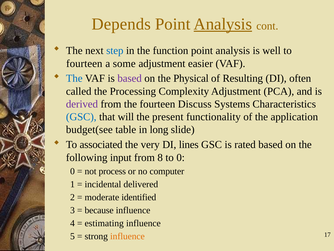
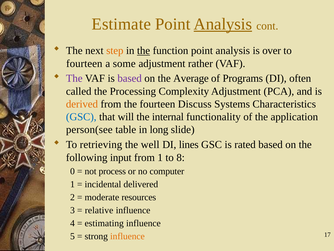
Depends: Depends -> Estimate (121, 24)
step colour: blue -> orange (115, 51)
the underline: none -> present (144, 51)
well: well -> over (272, 51)
easier: easier -> rather (200, 63)
The colour: blue -> purple (74, 78)
Physical: Physical -> Average (191, 78)
Resulting: Resulting -> Programs (243, 78)
derived colour: purple -> orange (82, 104)
present: present -> internal (168, 117)
budget(see: budget(see -> person(see (89, 129)
associated: associated -> retrieving (101, 144)
very: very -> well (150, 144)
from 8: 8 -> 1 (160, 157)
to 0: 0 -> 8 (181, 157)
identified: identified -> resources (139, 197)
because: because -> relative (99, 210)
